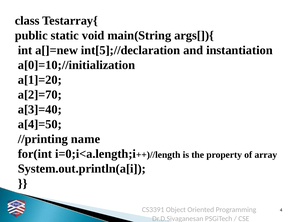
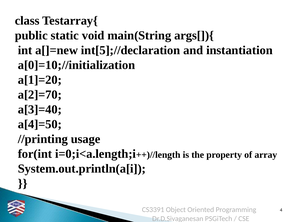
name: name -> usage (86, 139)
